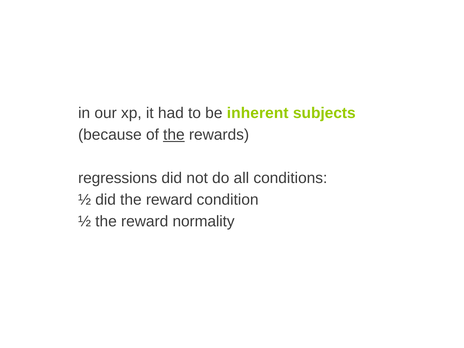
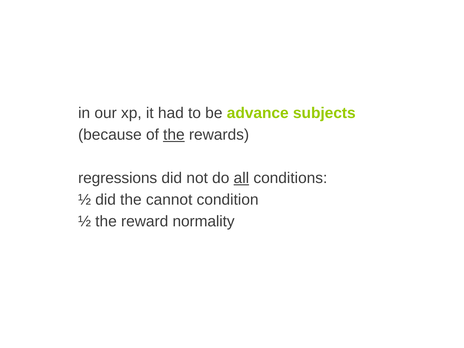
inherent: inherent -> advance (258, 113)
all underline: none -> present (241, 178)
did the reward: reward -> cannot (169, 200)
